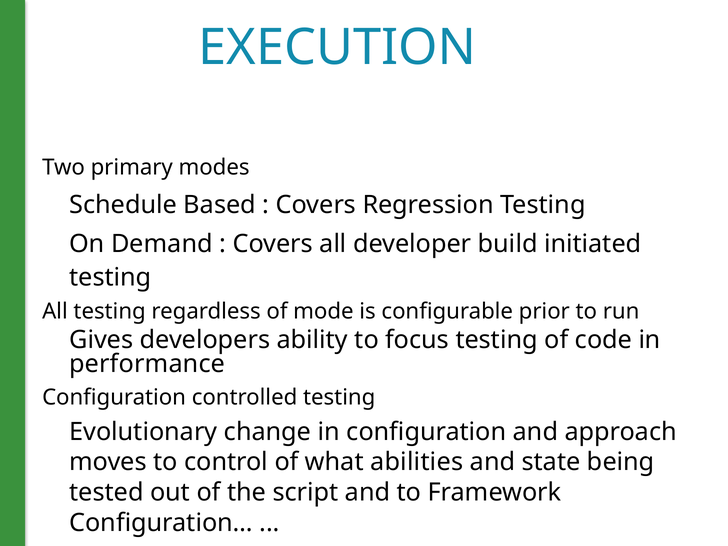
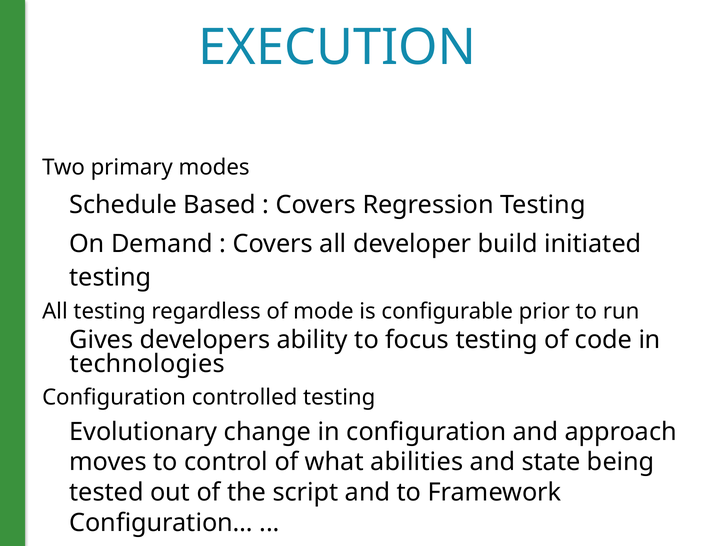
performance: performance -> technologies (147, 364)
